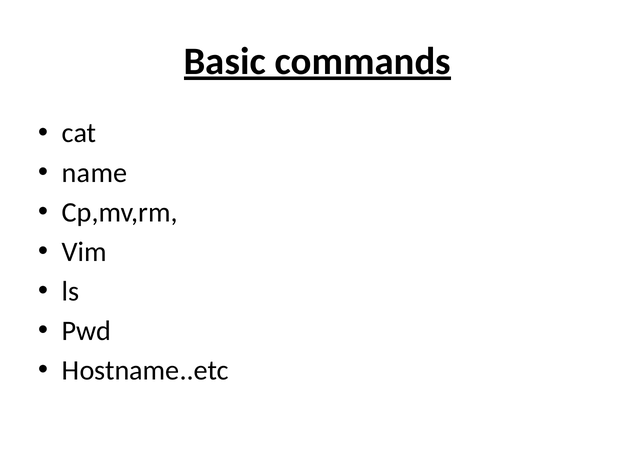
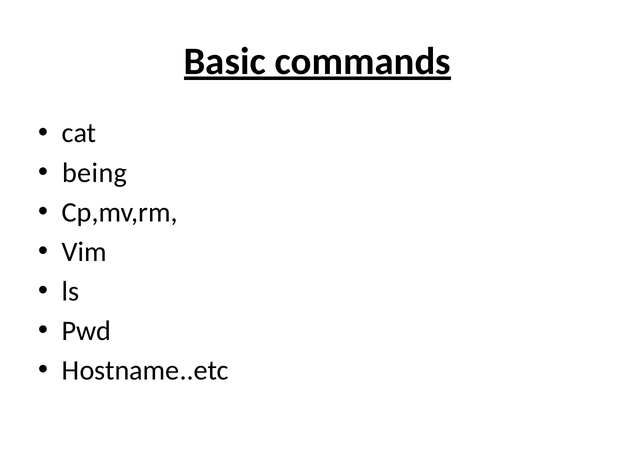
name: name -> being (95, 173)
